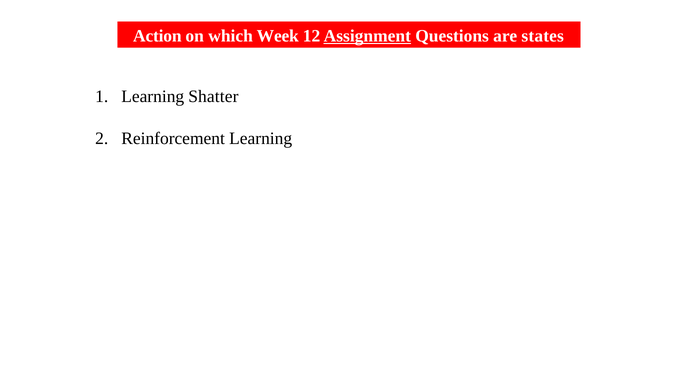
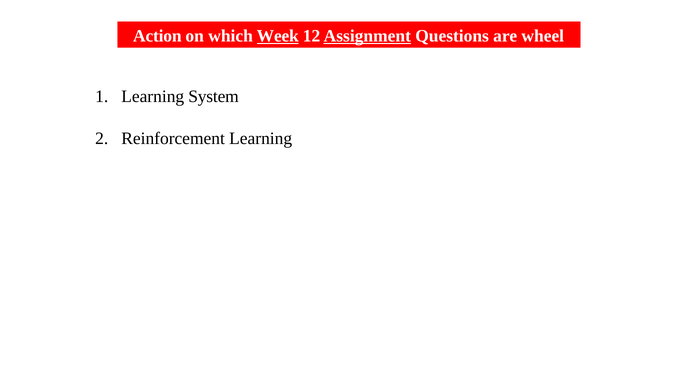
Week underline: none -> present (278, 36)
states: states -> wheel (543, 36)
Shatter: Shatter -> System (214, 97)
